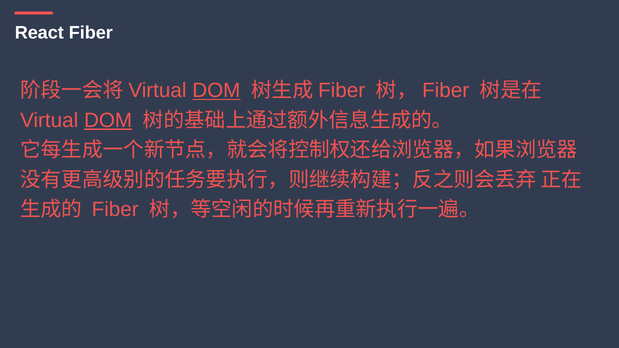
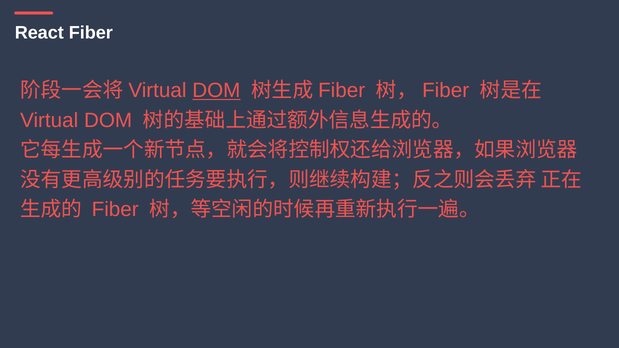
DOM underline: present -> none (108, 120)
